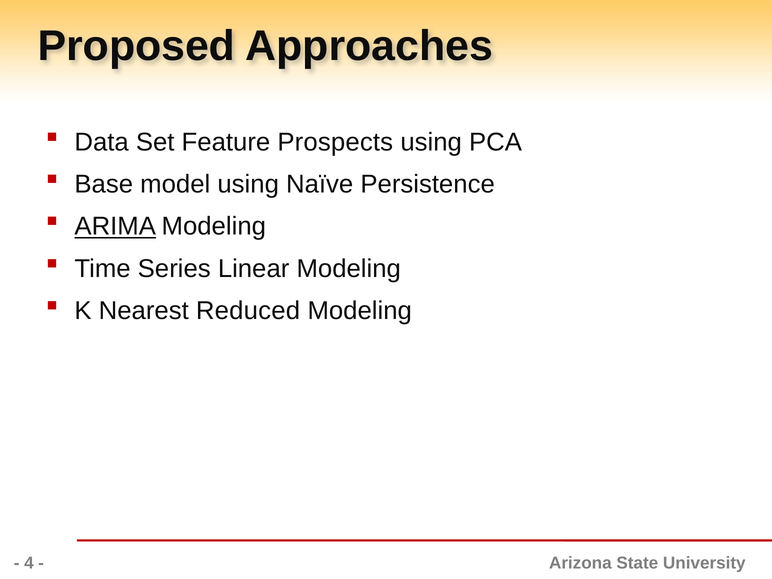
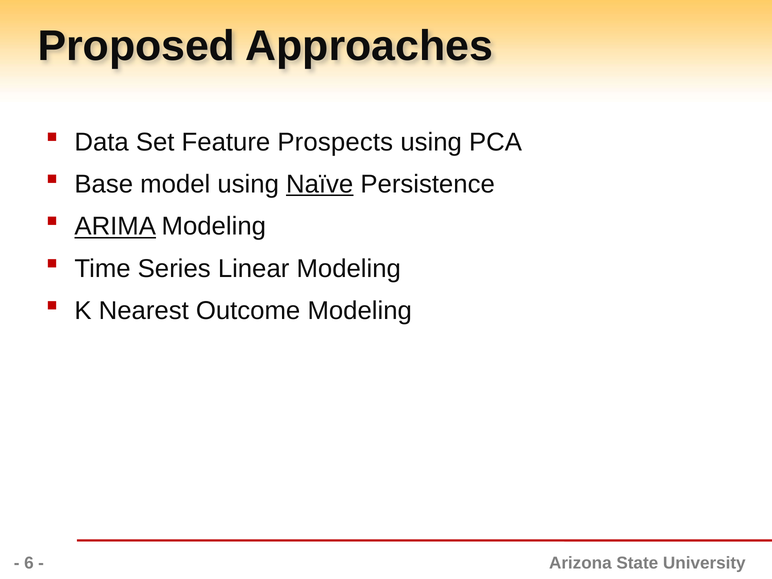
Naïve underline: none -> present (320, 184)
Reduced: Reduced -> Outcome (248, 311)
4: 4 -> 6 (29, 563)
